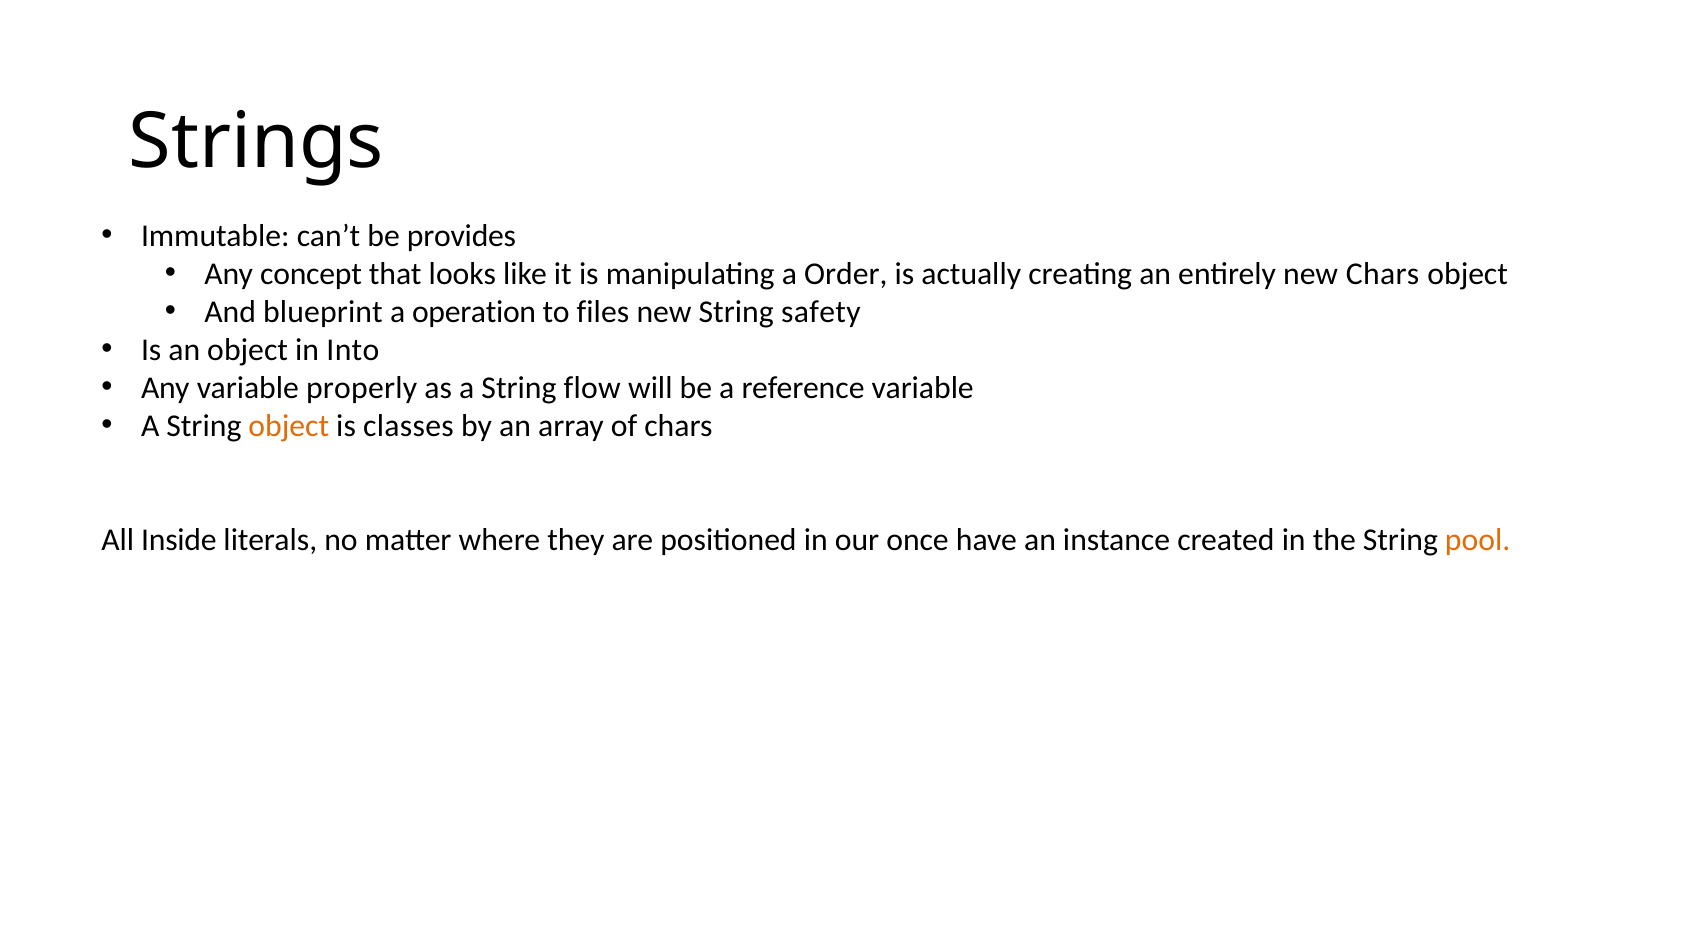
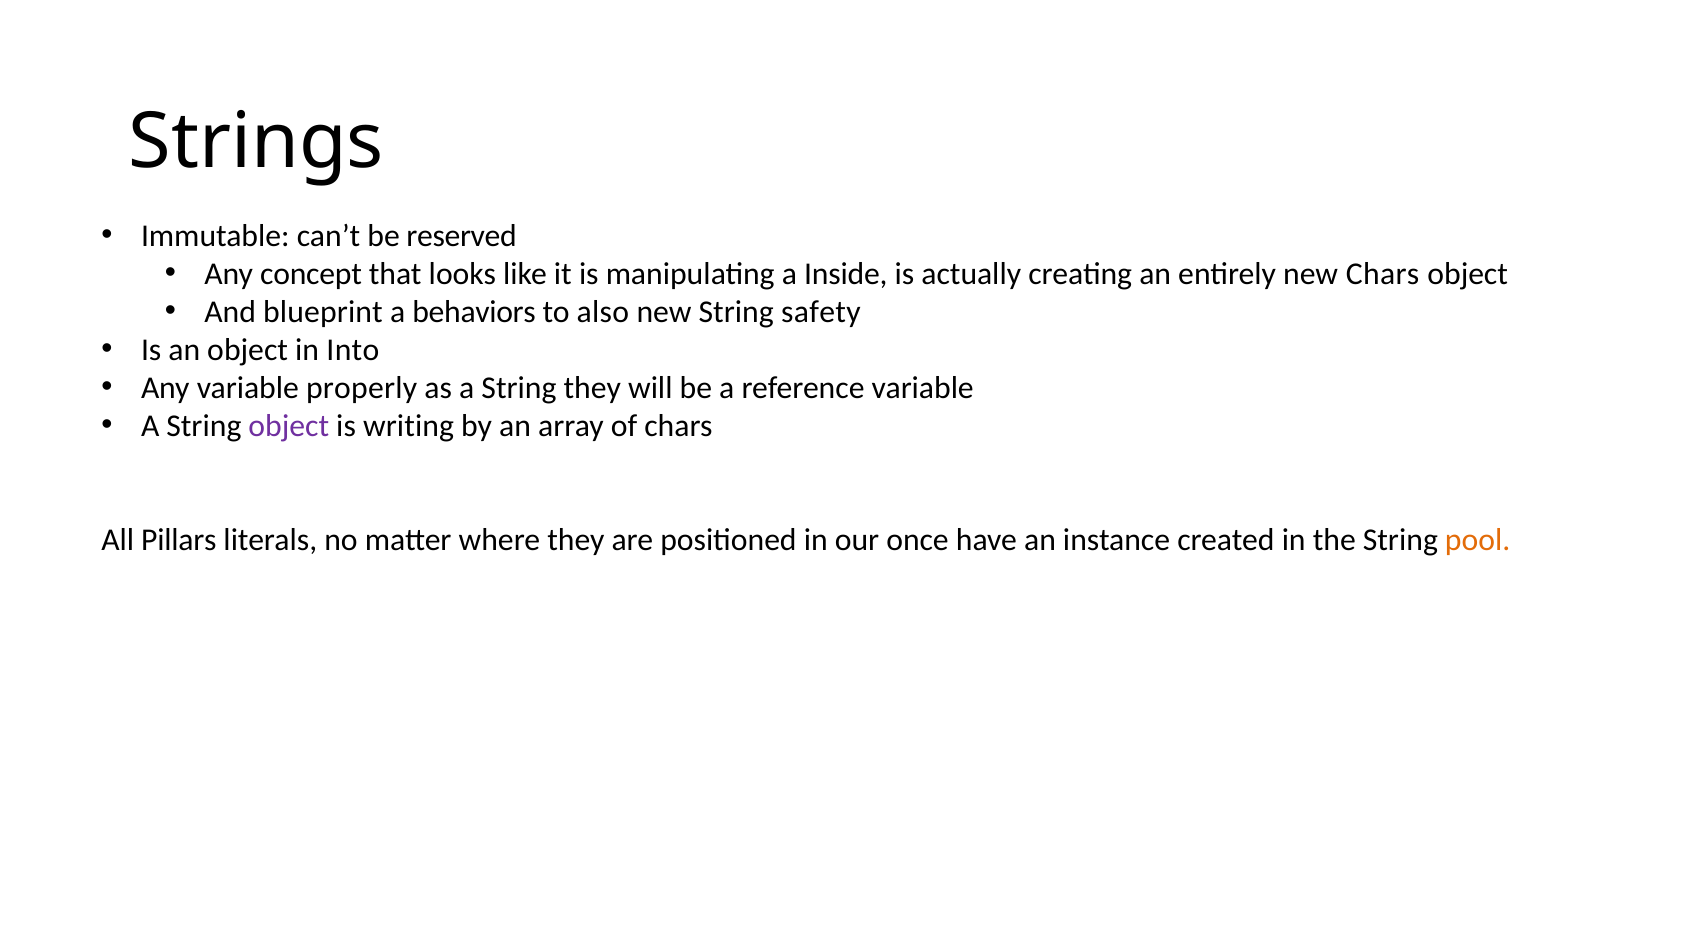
provides: provides -> reserved (462, 236)
Order: Order -> Inside (846, 274)
operation: operation -> behaviors (474, 312)
files: files -> also (603, 312)
String flow: flow -> they (592, 388)
object colour: orange -> purple (289, 426)
classes: classes -> writing (409, 426)
Inside: Inside -> Pillars (179, 540)
